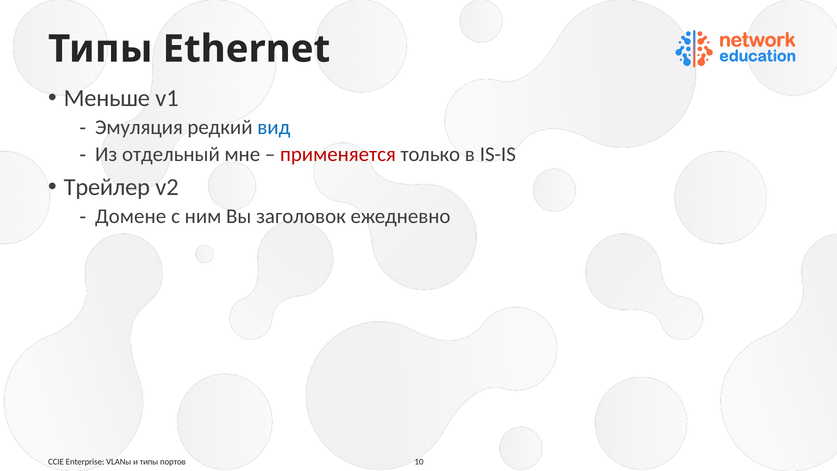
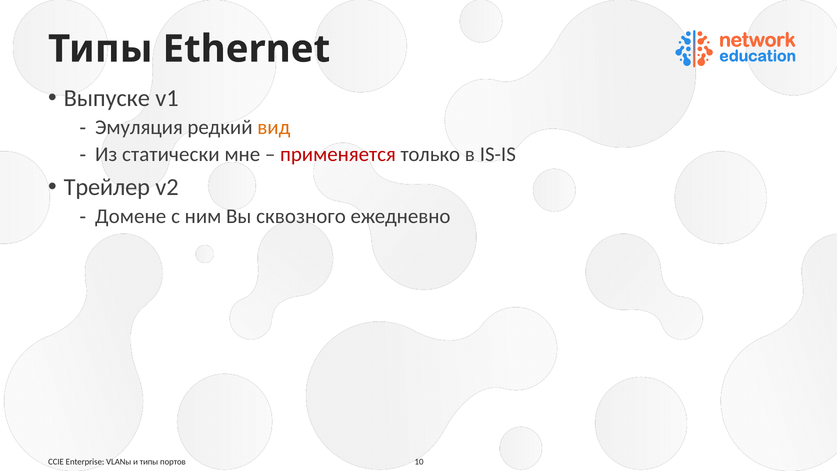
Меньше: Меньше -> Выпуске (107, 98)
вид colour: blue -> orange (274, 127)
отдельный: отдельный -> статически (171, 154)
заголовок: заголовок -> сквозного (301, 216)
